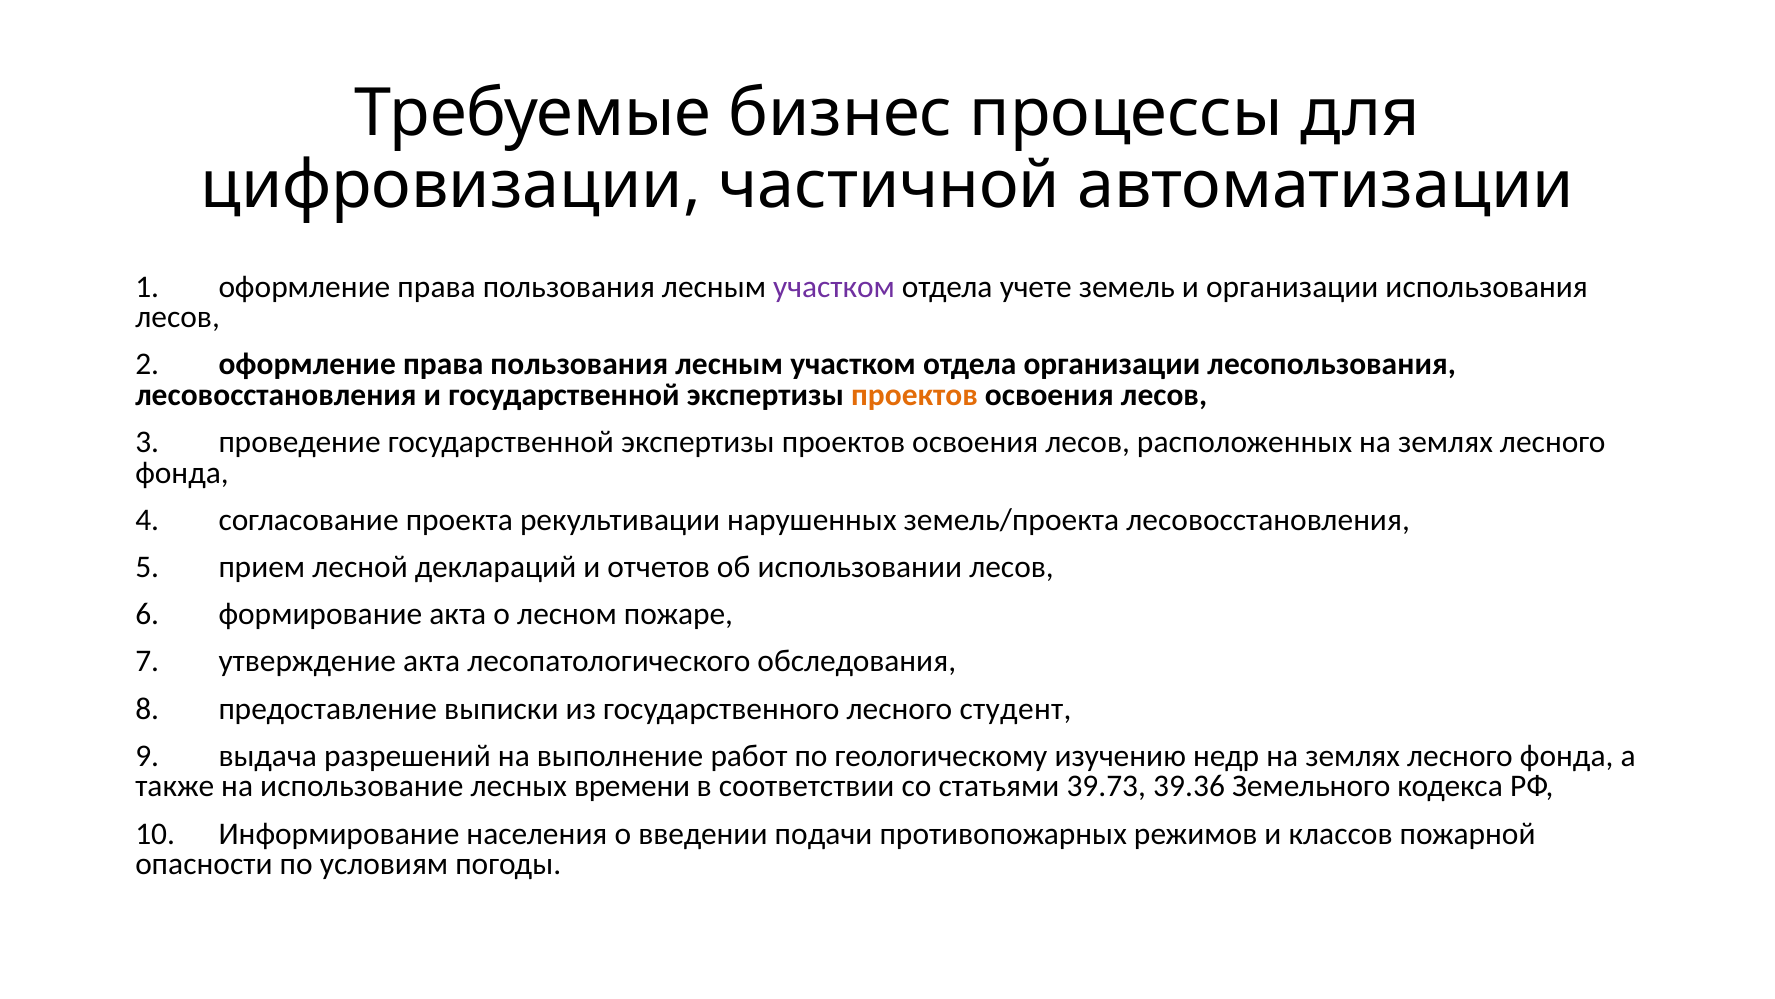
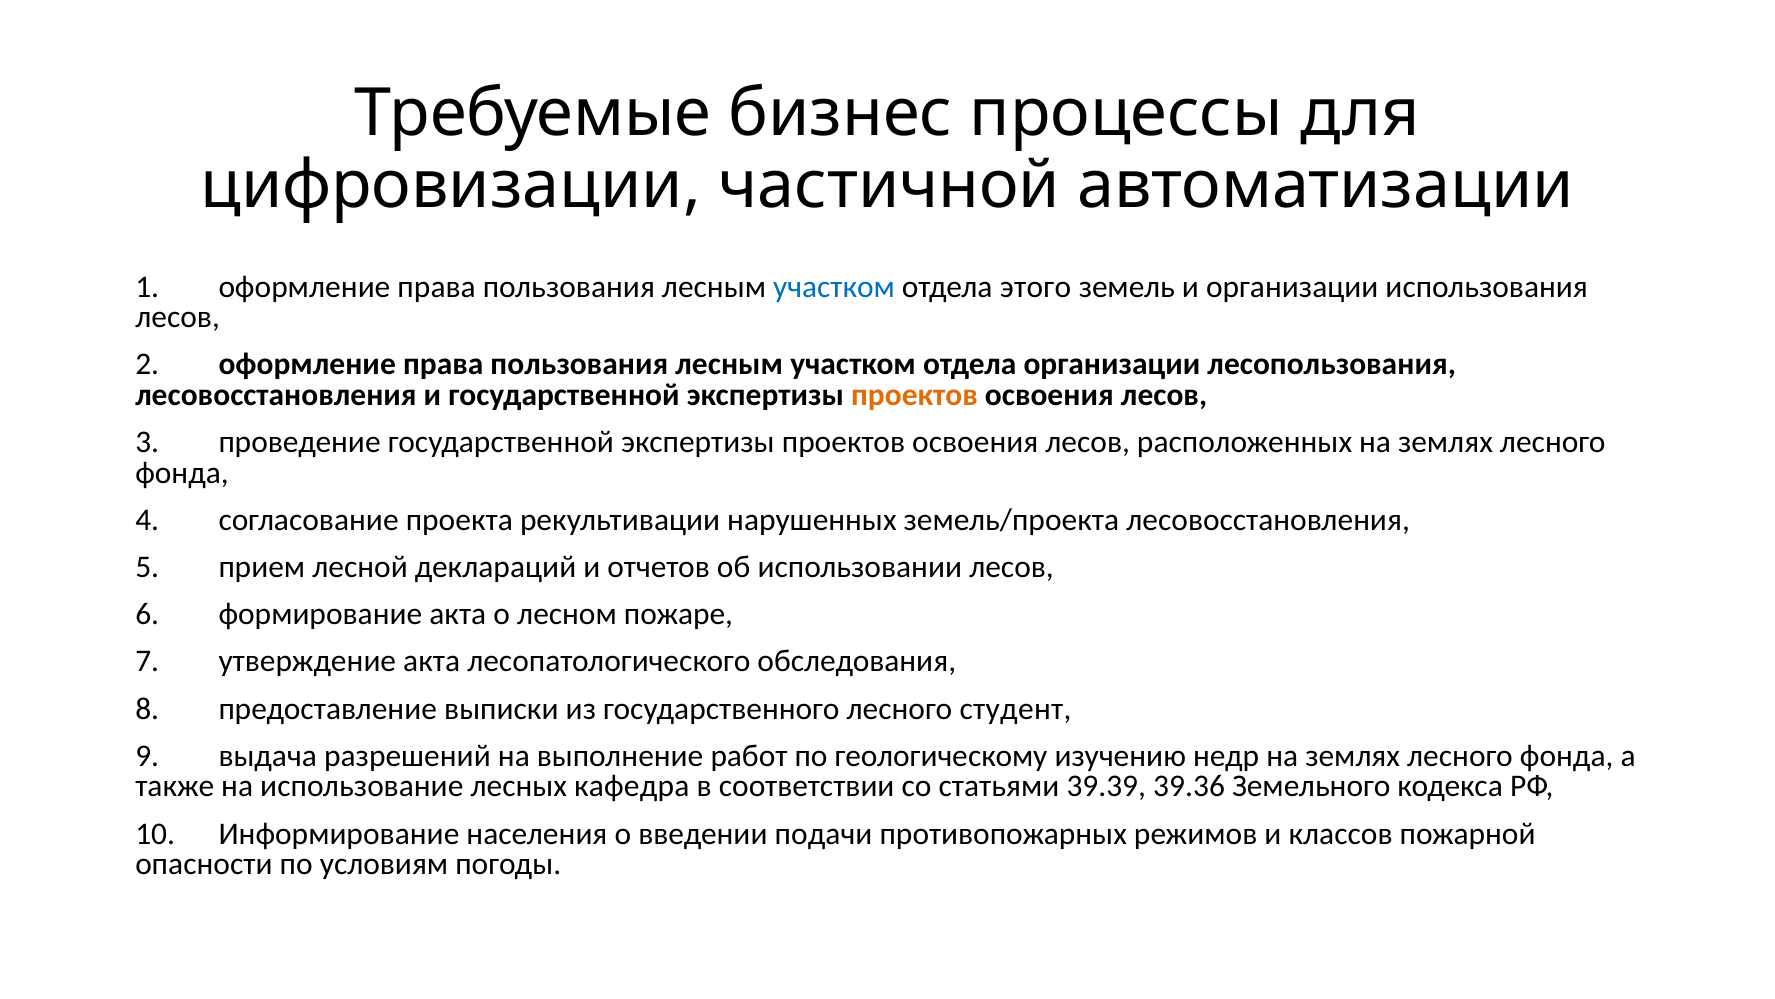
участком colour: purple -> blue (834, 287)
учете: учете -> этого (1036, 287)
времени: времени -> кафедра (632, 786)
39.73: 39.73 -> 39.39 (1106, 786)
